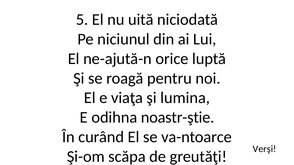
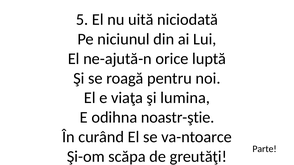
Verşi: Verşi -> Parte (265, 149)
